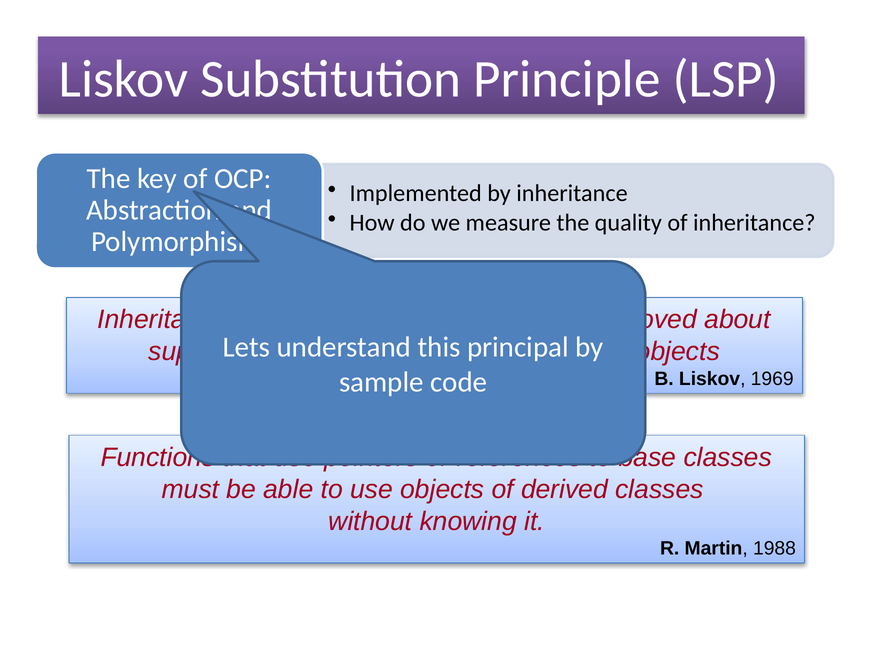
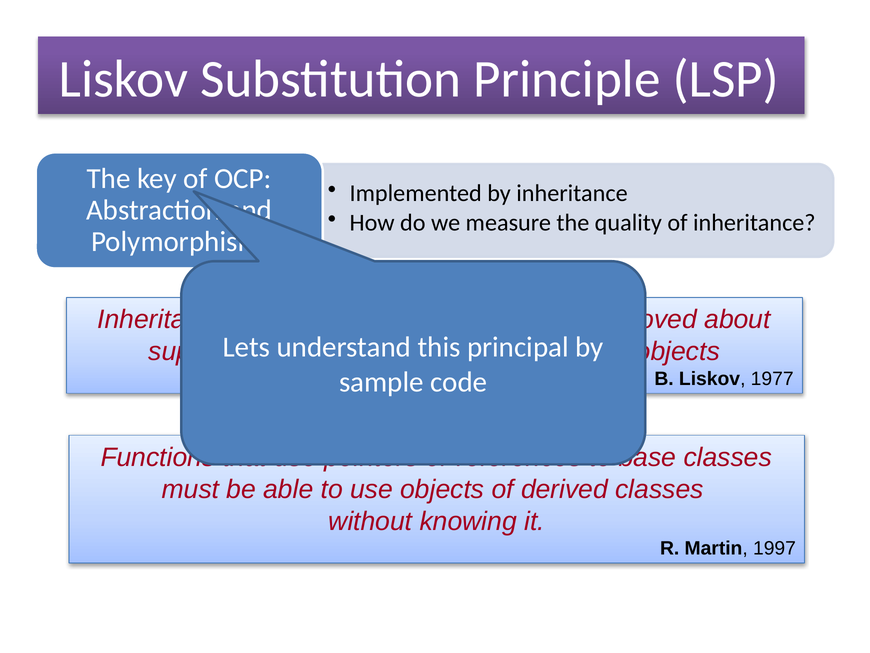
1969: 1969 -> 1977 (772, 378)
1988: 1988 -> 1997 (774, 548)
